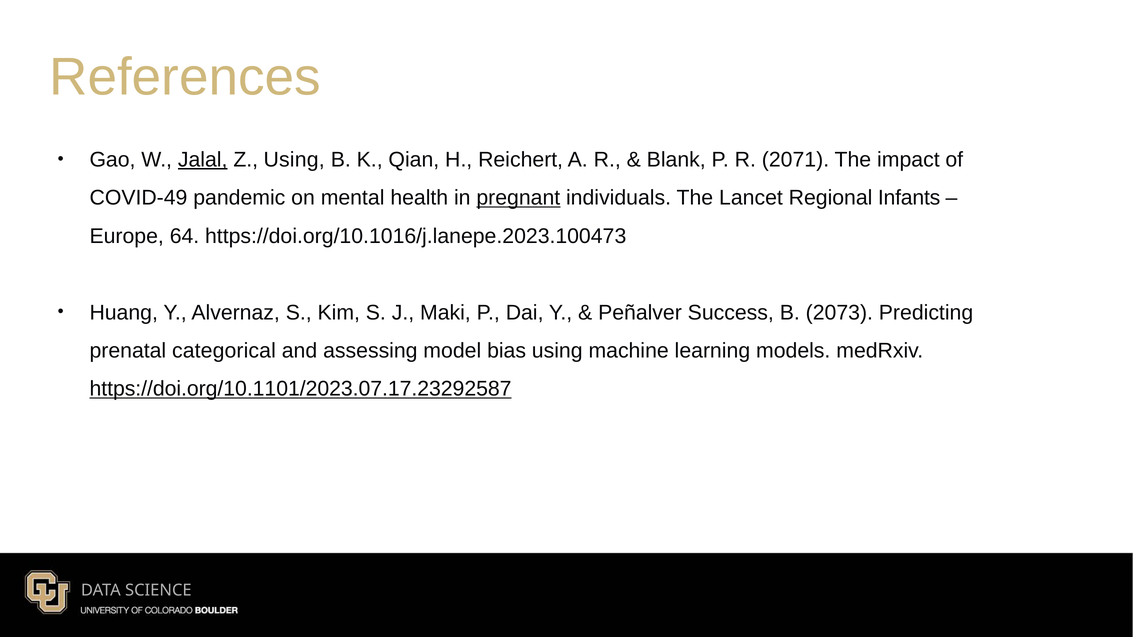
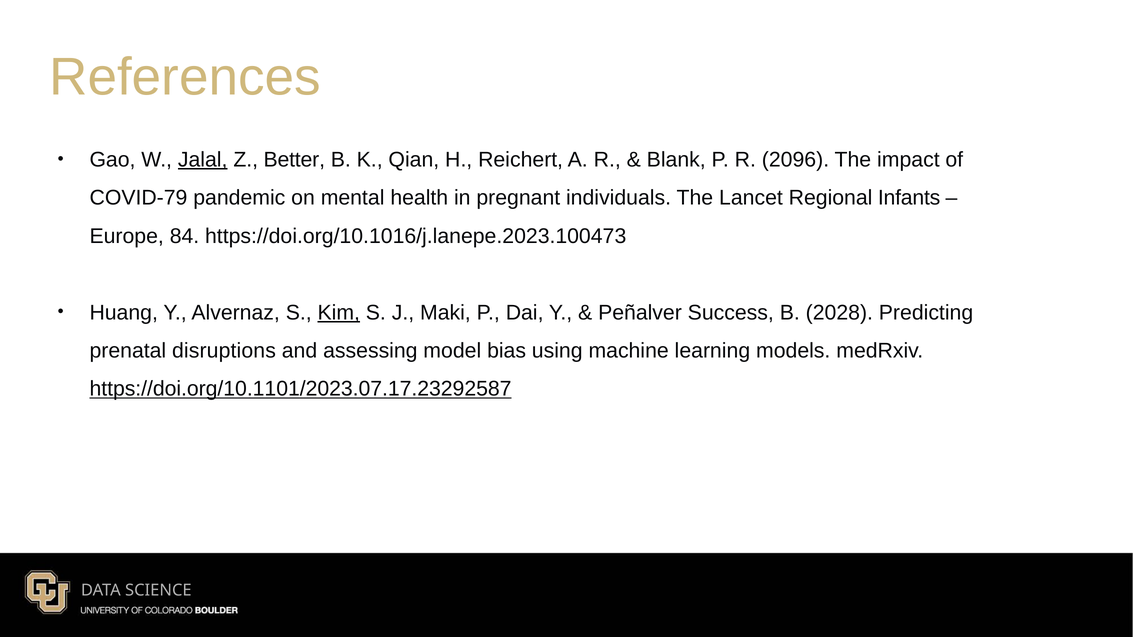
Z Using: Using -> Better (294, 160)
2071: 2071 -> 2096 (795, 160)
COVID-49: COVID-49 -> COVID-79 (138, 198)
pregnant underline: present -> none (518, 198)
64: 64 -> 84 (184, 236)
Kim underline: none -> present (339, 313)
2073: 2073 -> 2028 (839, 313)
categorical: categorical -> disruptions (224, 351)
